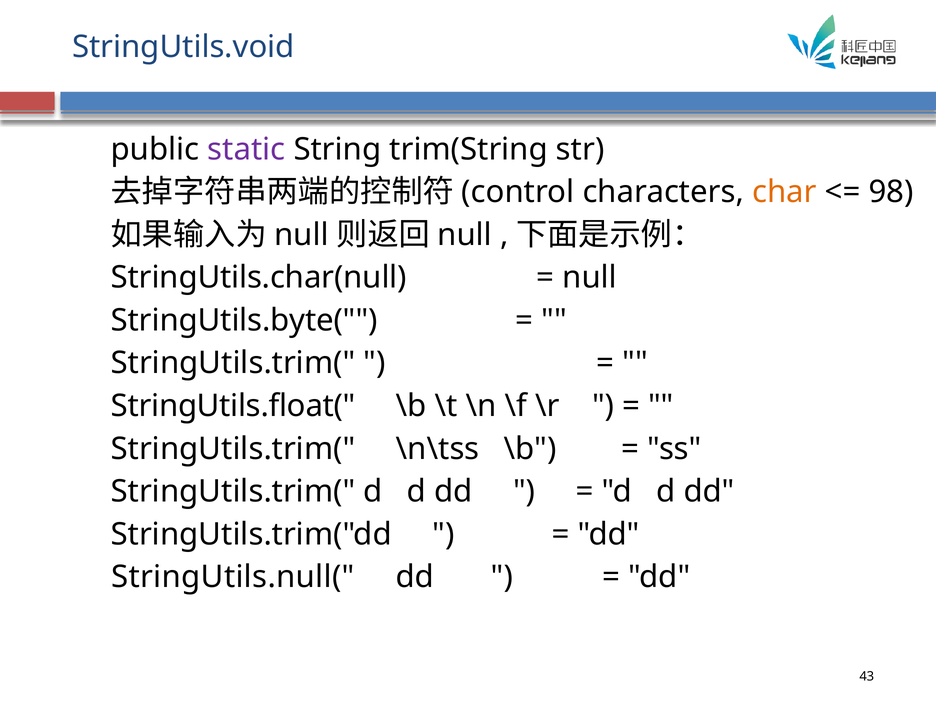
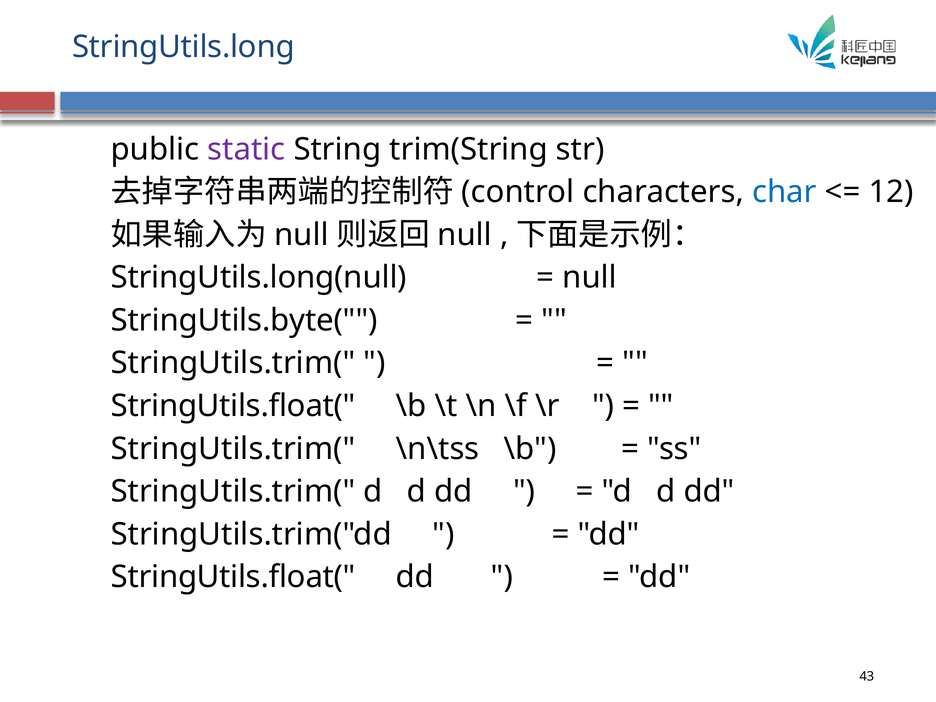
StringUtils.void: StringUtils.void -> StringUtils.long (183, 47)
char colour: orange -> blue (784, 192)
98: 98 -> 12 (891, 192)
StringUtils.char(null: StringUtils.char(null -> StringUtils.long(null (259, 278)
StringUtils.null(: StringUtils.null( -> StringUtils.float( (233, 577)
